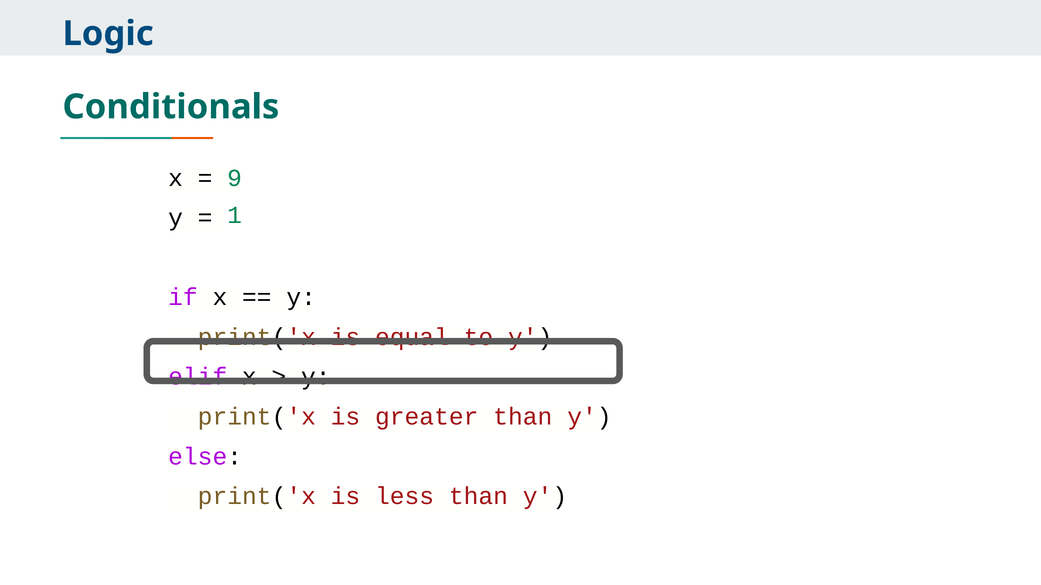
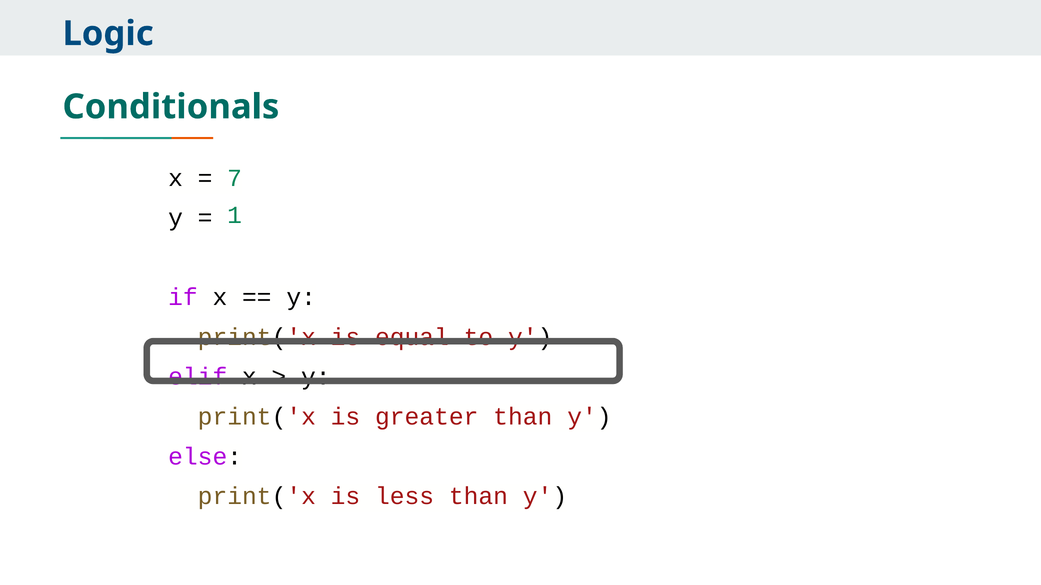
9: 9 -> 7 (235, 178)
